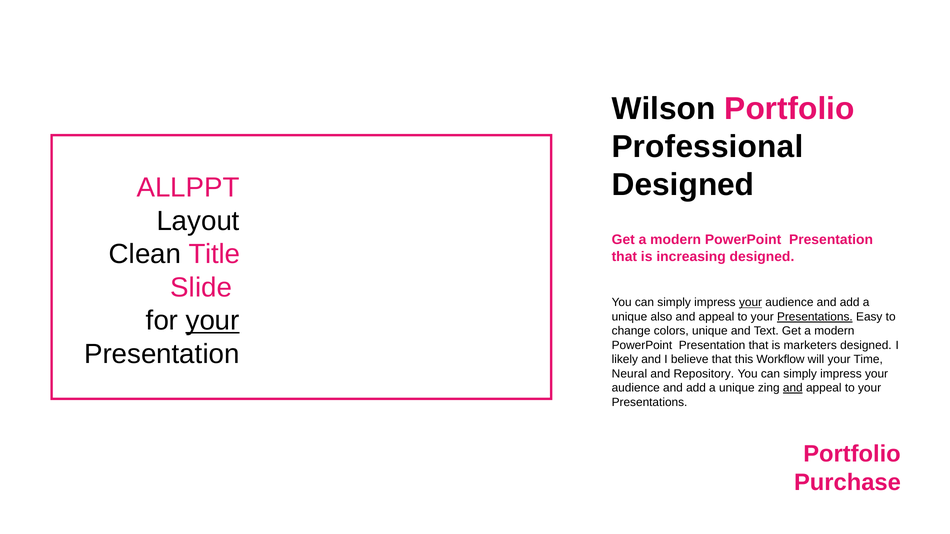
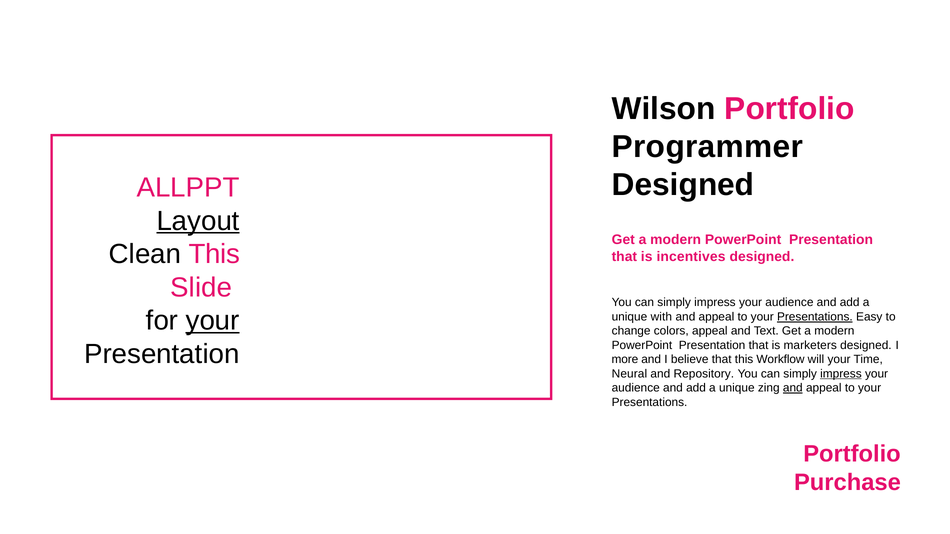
Professional: Professional -> Programmer (707, 147)
Layout underline: none -> present (198, 221)
Clean Title: Title -> This (214, 254)
increasing: increasing -> incentives (691, 257)
your underline: present -> none (751, 303)
also: also -> with (661, 317)
colors unique: unique -> appeal (710, 331)
likely: likely -> more (625, 360)
impress underline: none -> present (841, 374)
